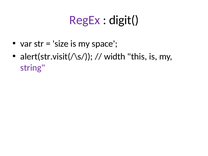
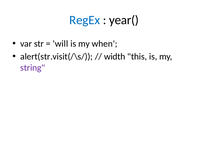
RegEx colour: purple -> blue (85, 20)
digit(: digit( -> year( (124, 20)
size: size -> will (60, 44)
space: space -> when (105, 44)
